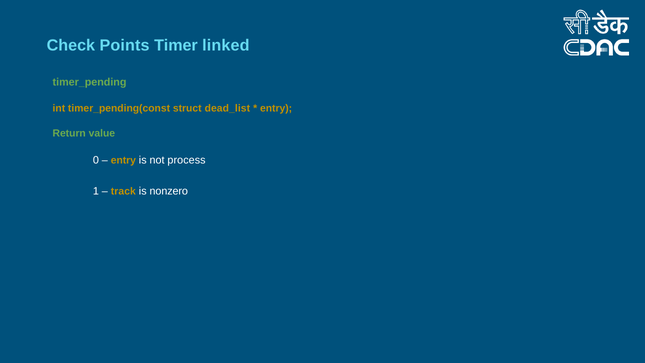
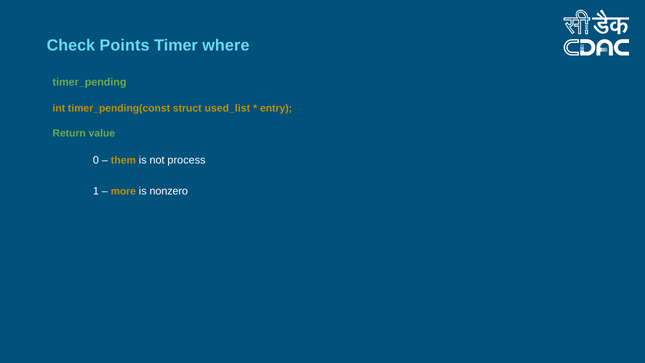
linked: linked -> where (226, 46)
dead_list: dead_list -> used_list (227, 108)
entry: entry -> them (123, 160)
track: track -> more (123, 191)
